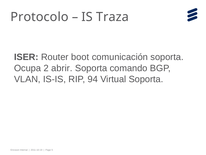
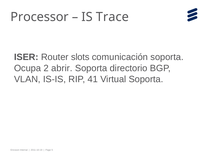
Protocolo: Protocolo -> Processor (40, 17)
Traza: Traza -> Trace (112, 17)
boot: boot -> slots (80, 57)
comando: comando -> directorio (129, 68)
94: 94 -> 41 (93, 79)
